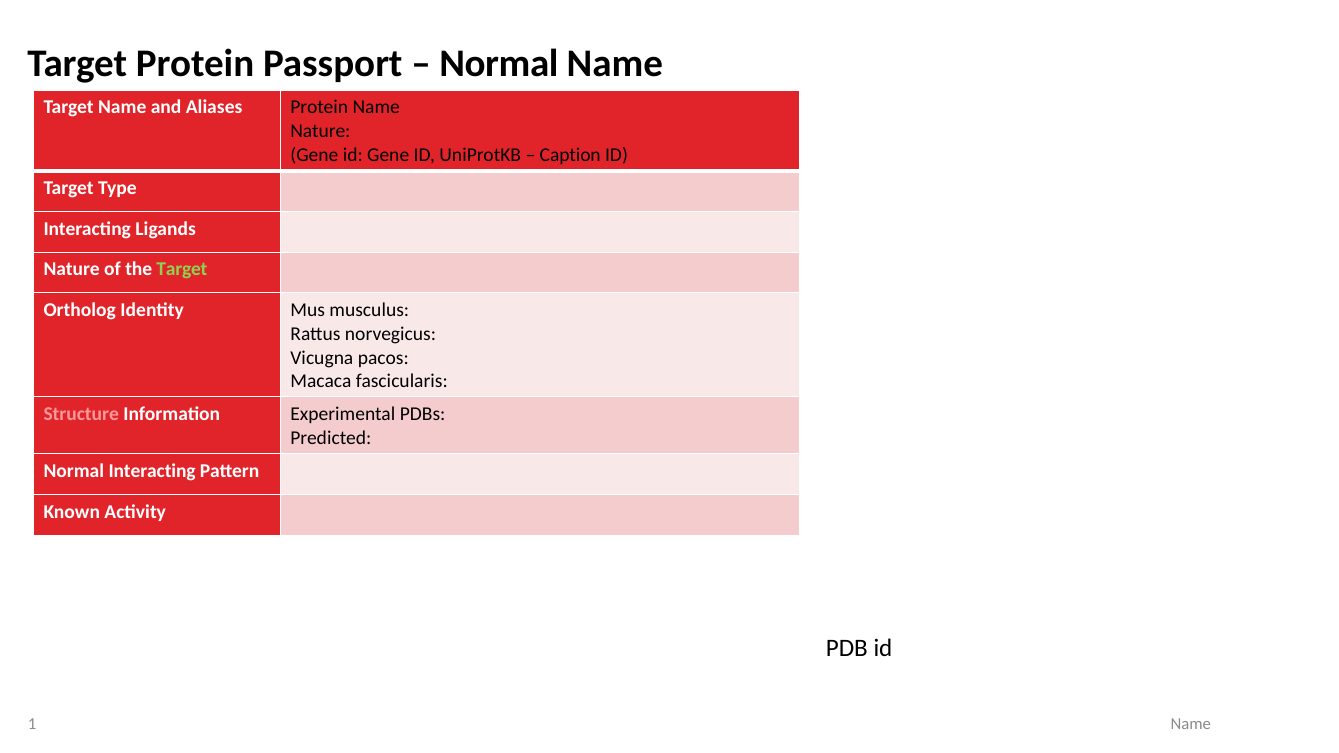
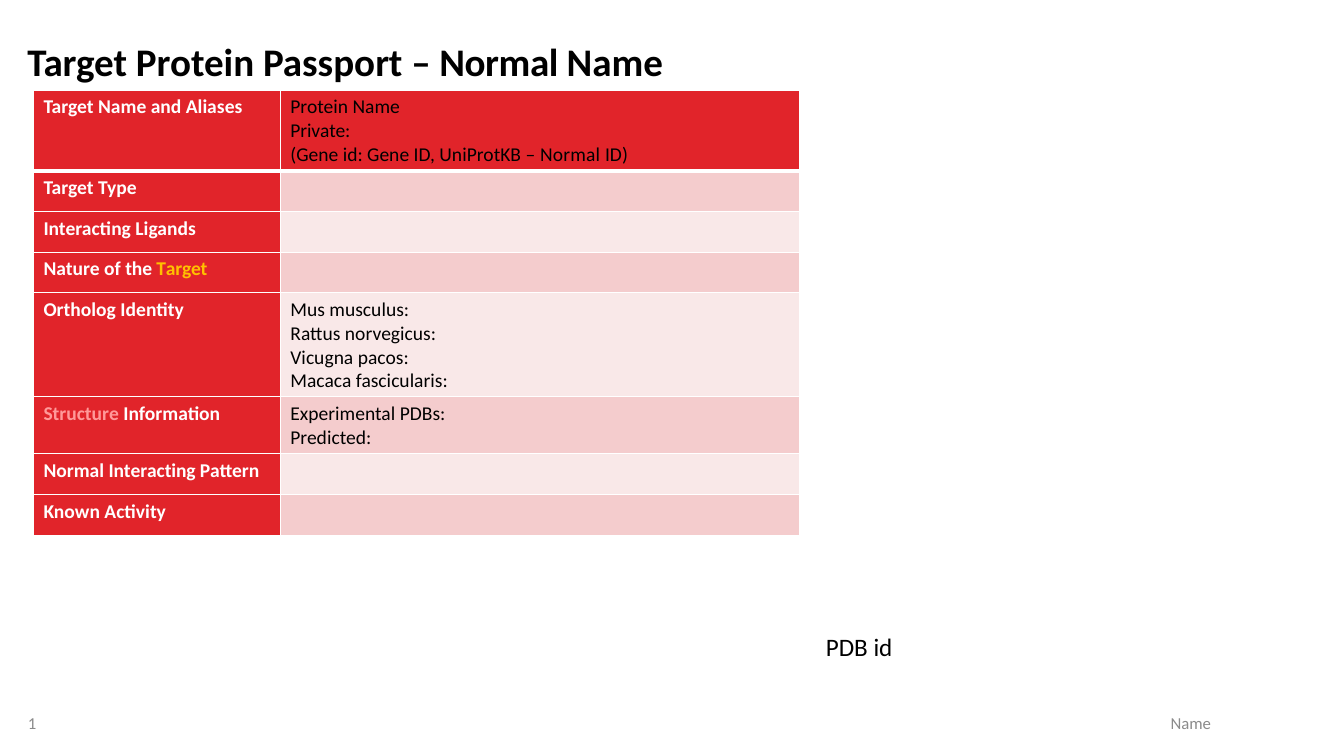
Nature: Nature -> Private (320, 131)
Caption: Caption -> Normal (570, 155)
Target colour: light green -> yellow (182, 269)
